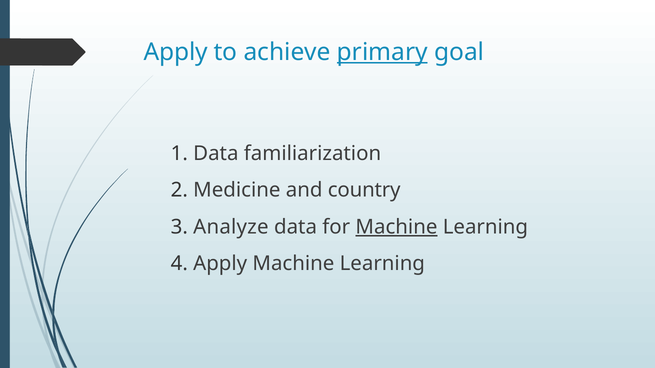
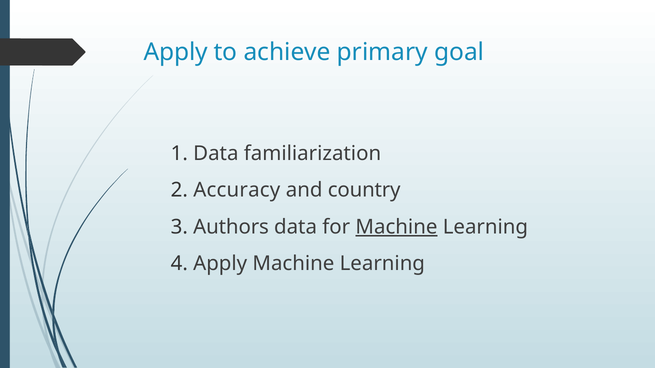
primary underline: present -> none (382, 52)
Medicine: Medicine -> Accuracy (237, 190)
Analyze: Analyze -> Authors (231, 227)
